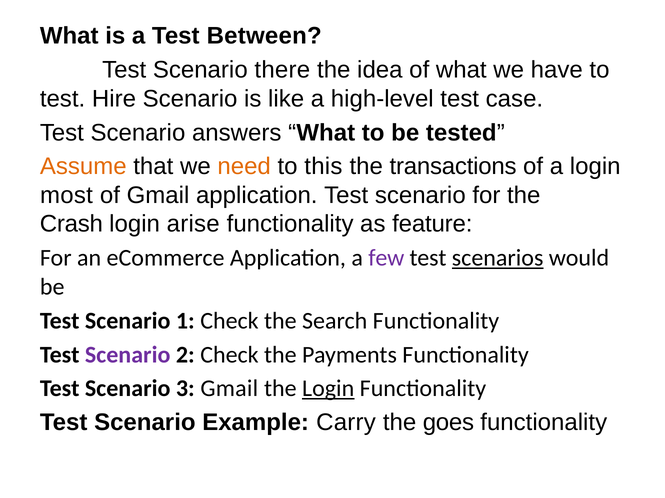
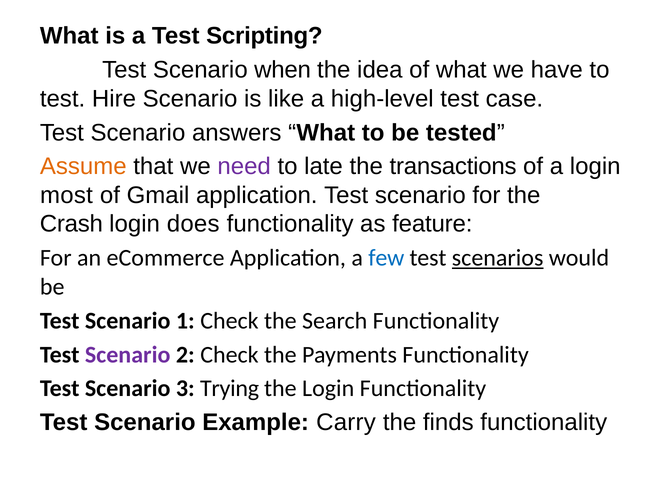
Between: Between -> Scripting (264, 36)
there: there -> when (283, 70)
need colour: orange -> purple (244, 167)
this: this -> late (324, 167)
arise: arise -> does (193, 224)
few colour: purple -> blue (386, 258)
3 Gmail: Gmail -> Trying (230, 389)
Login underline: present -> none (328, 389)
goes: goes -> finds (448, 423)
